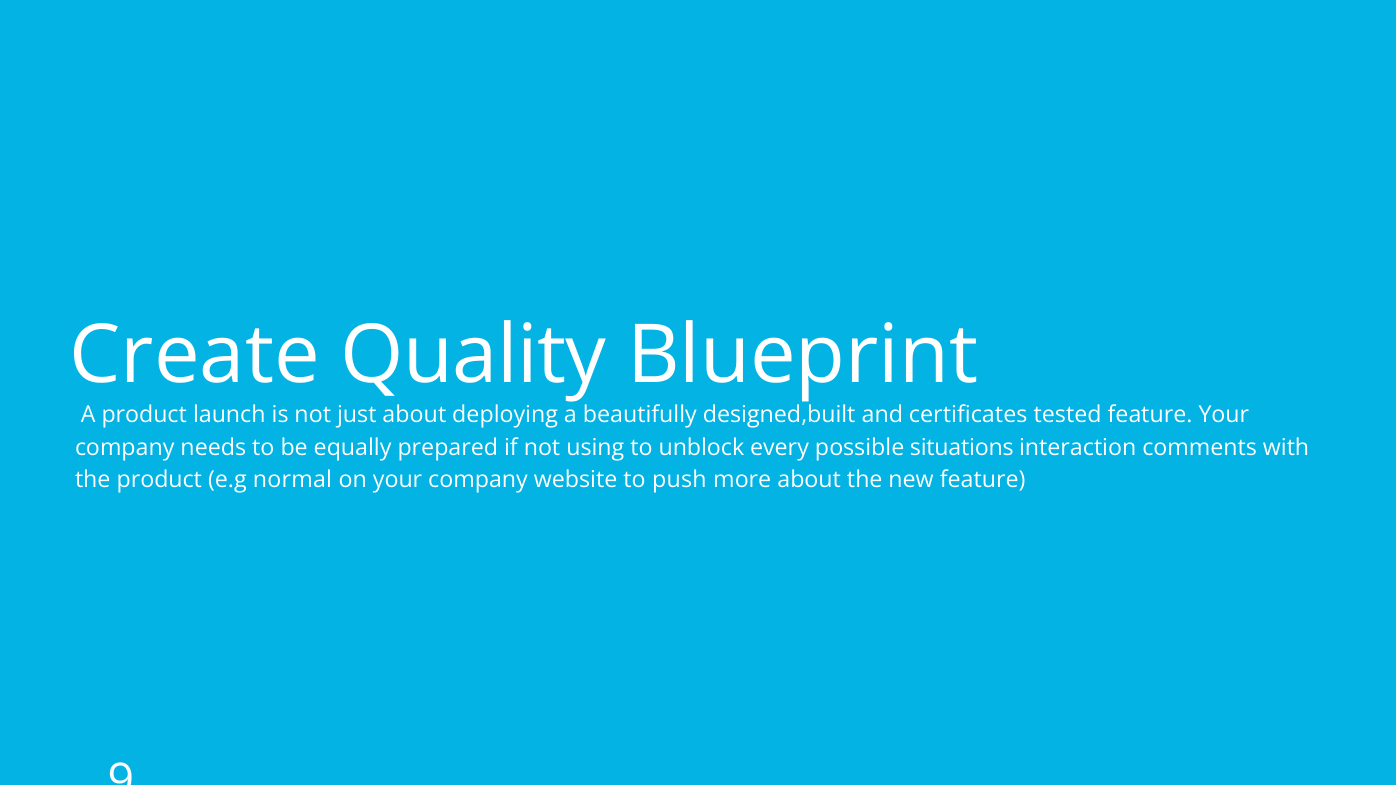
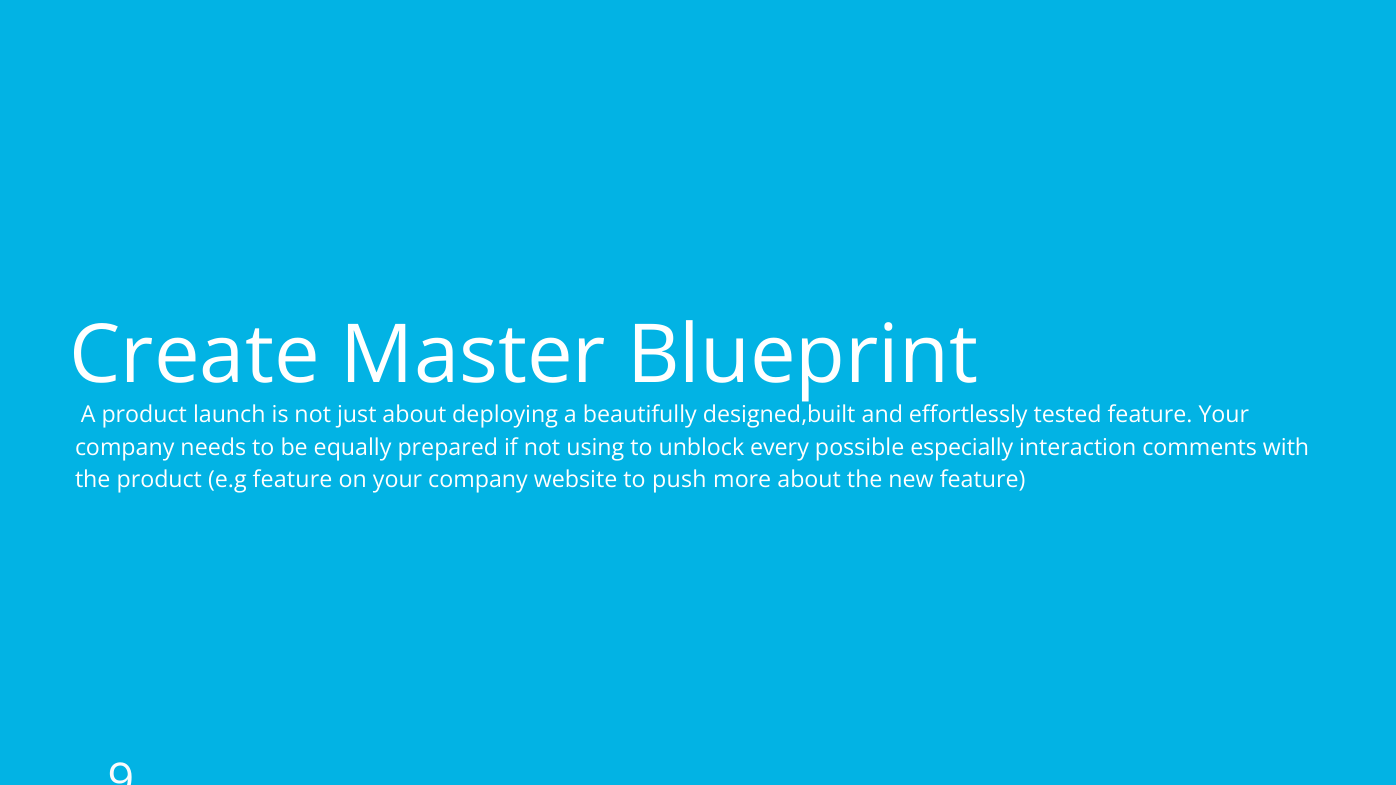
Quality: Quality -> Master (473, 355)
certificates: certificates -> effortlessly (968, 415)
situations: situations -> especially (962, 448)
e.g normal: normal -> feature (293, 480)
